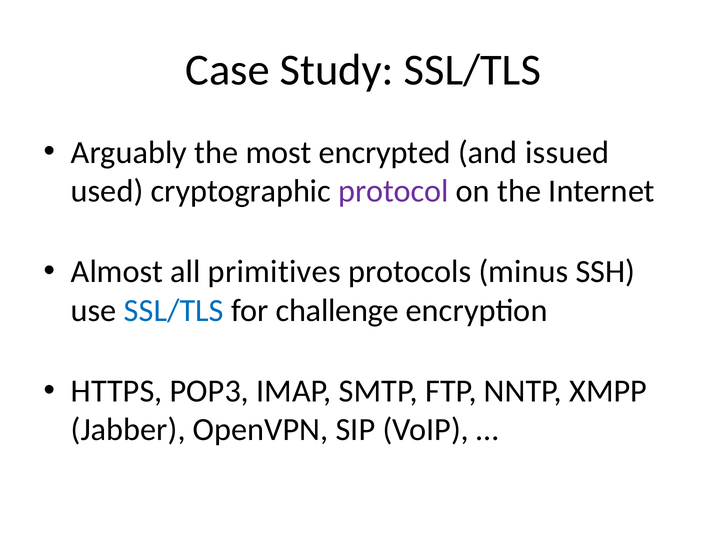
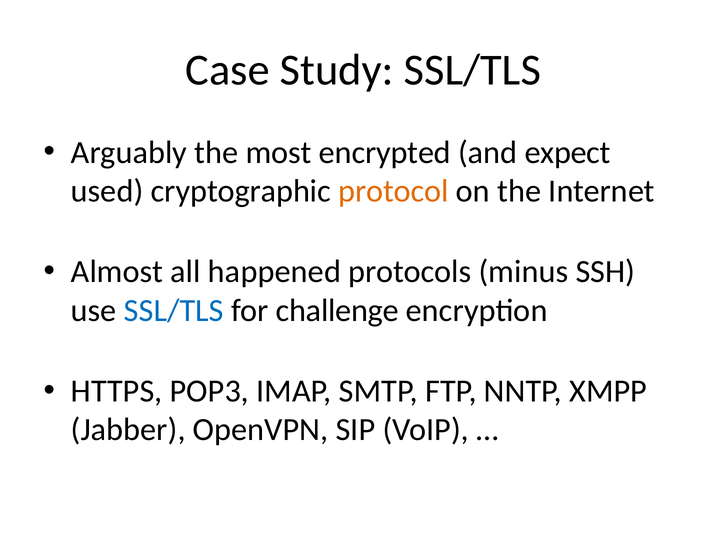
issued: issued -> expect (568, 153)
protocol colour: purple -> orange (394, 191)
primitives: primitives -> happened (274, 272)
